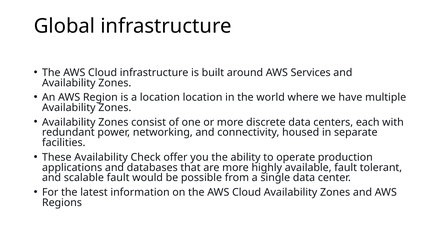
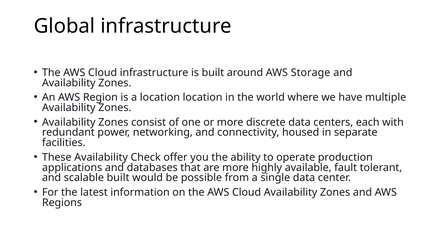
Services: Services -> Storage (311, 73)
scalable fault: fault -> built (118, 178)
